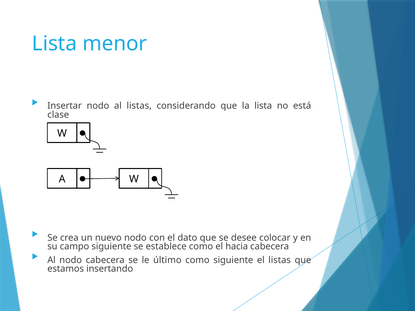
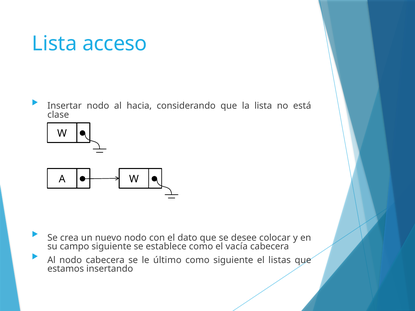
menor: menor -> acceso (115, 44)
al listas: listas -> hacia (139, 106)
hacia: hacia -> vacía (237, 247)
